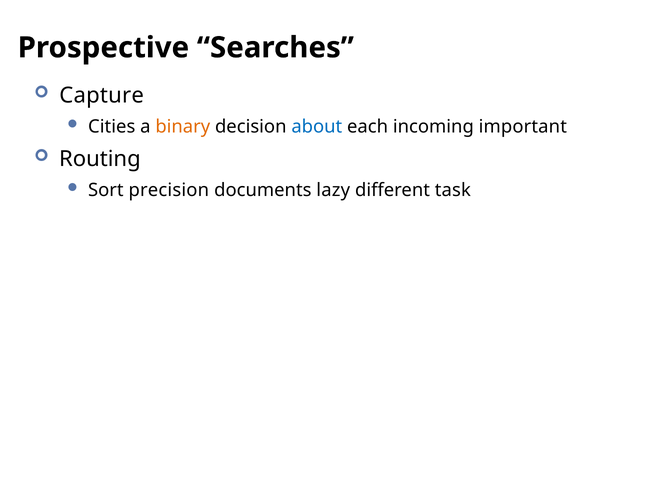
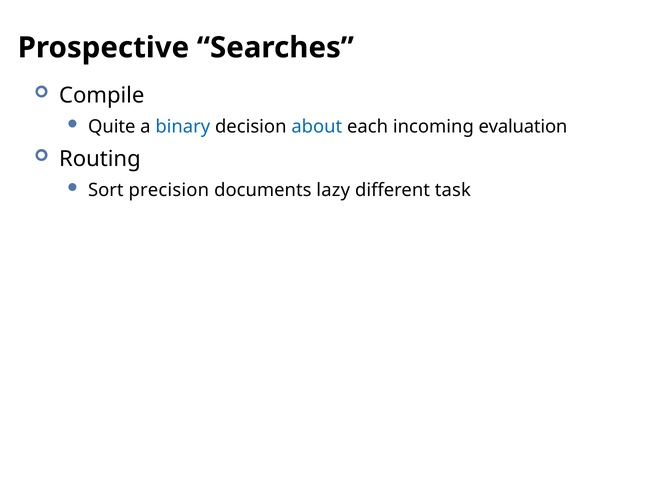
Capture: Capture -> Compile (102, 95)
Cities: Cities -> Quite (112, 127)
binary colour: orange -> blue (183, 127)
important: important -> evaluation (523, 127)
